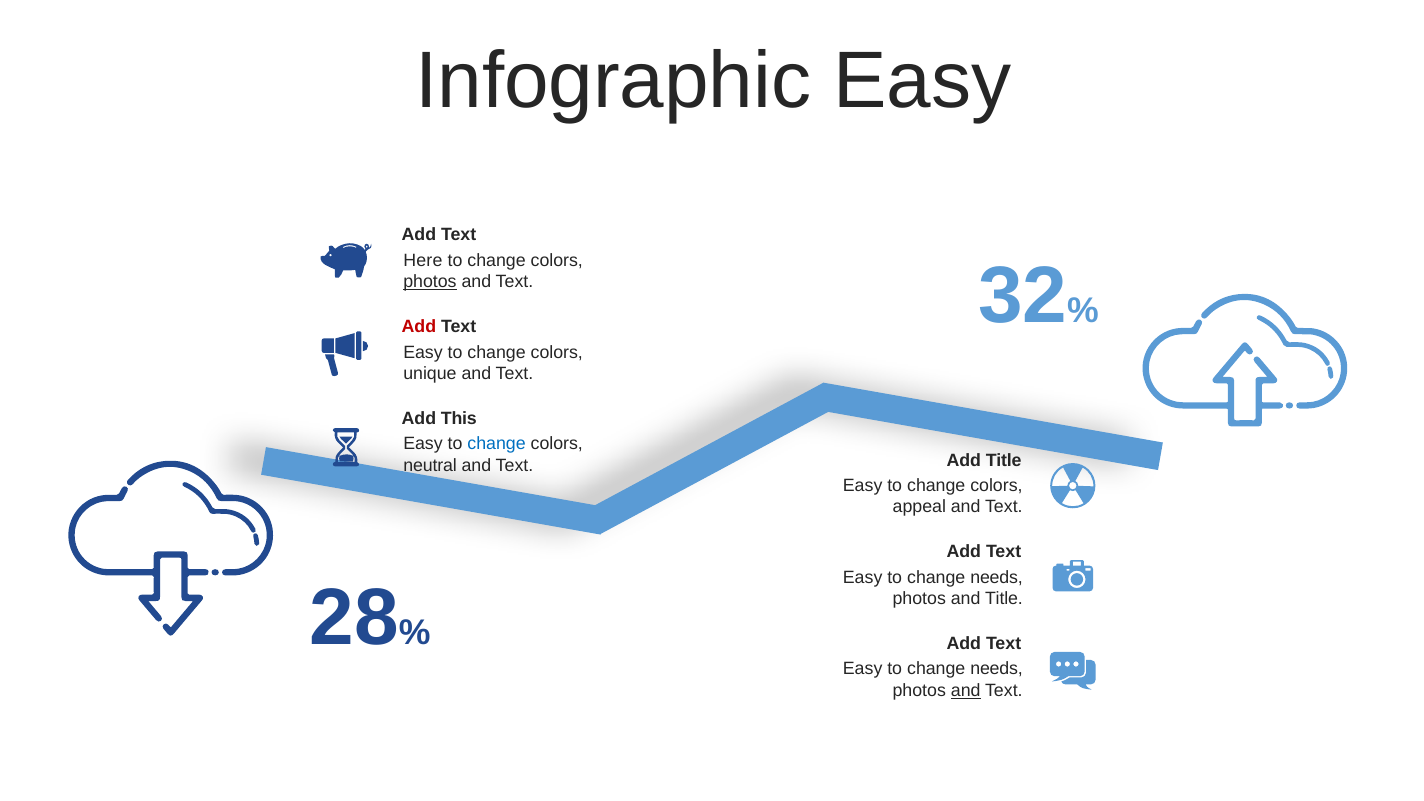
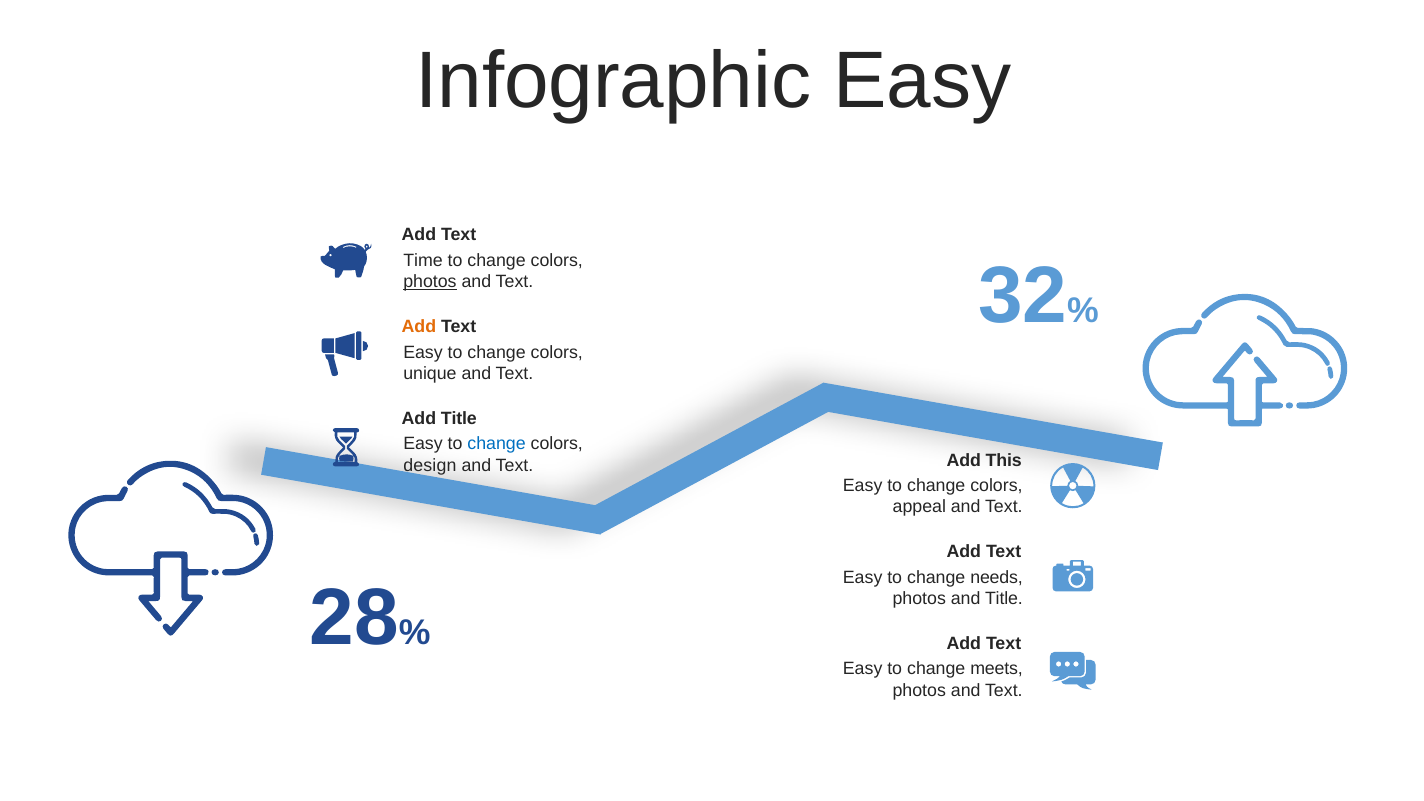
Here: Here -> Time (423, 260)
Add colour: red -> orange (419, 327)
Add This: This -> Title (459, 419)
Add Title: Title -> This (1004, 460)
neutral: neutral -> design (430, 465)
needs: needs -> meets (997, 669)
and underline: present -> none (966, 690)
